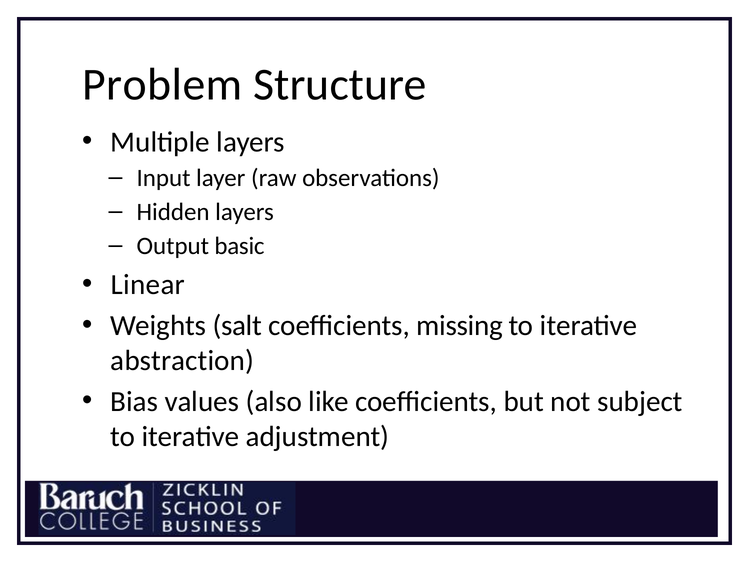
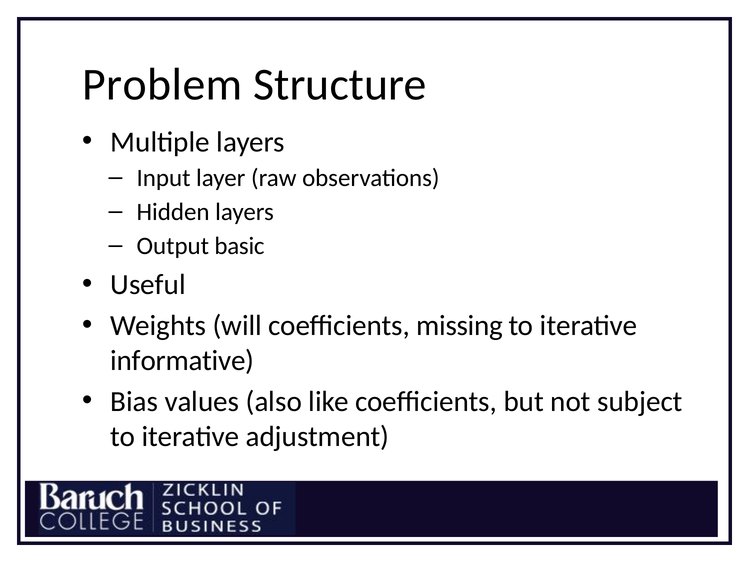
Linear: Linear -> Useful (148, 284)
salt: salt -> will (237, 325)
abstraction: abstraction -> informative (182, 360)
